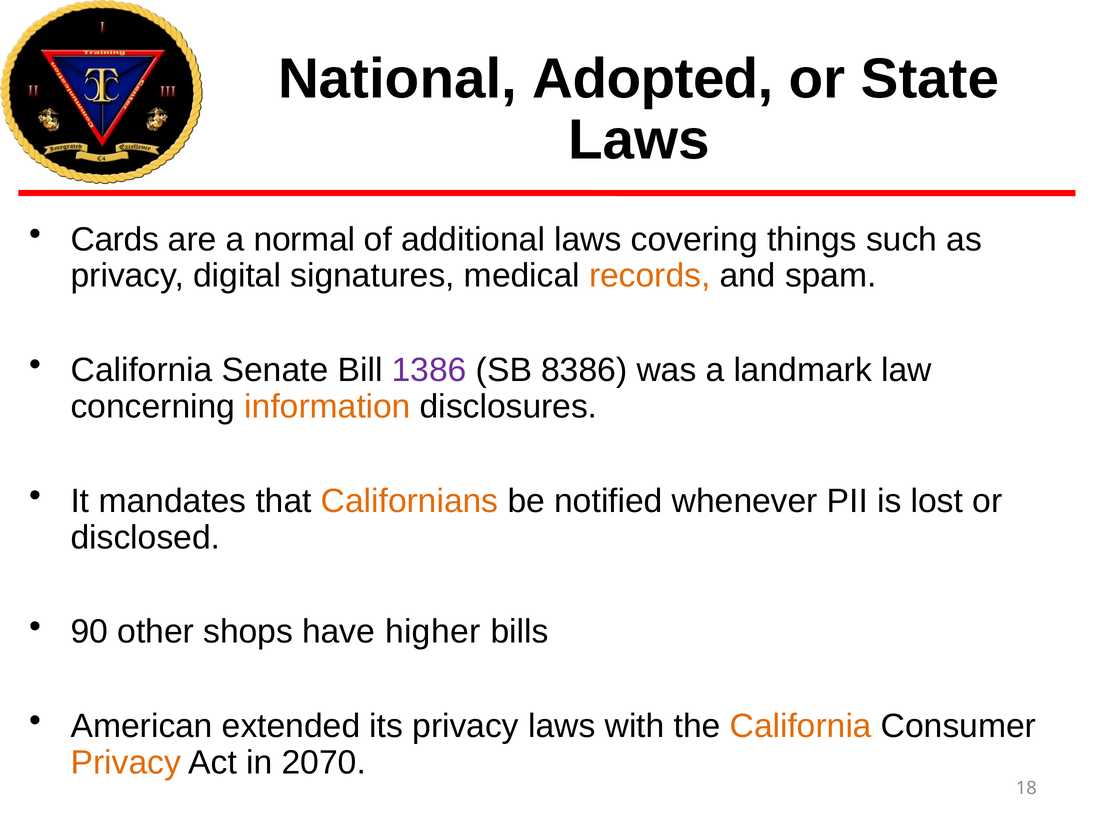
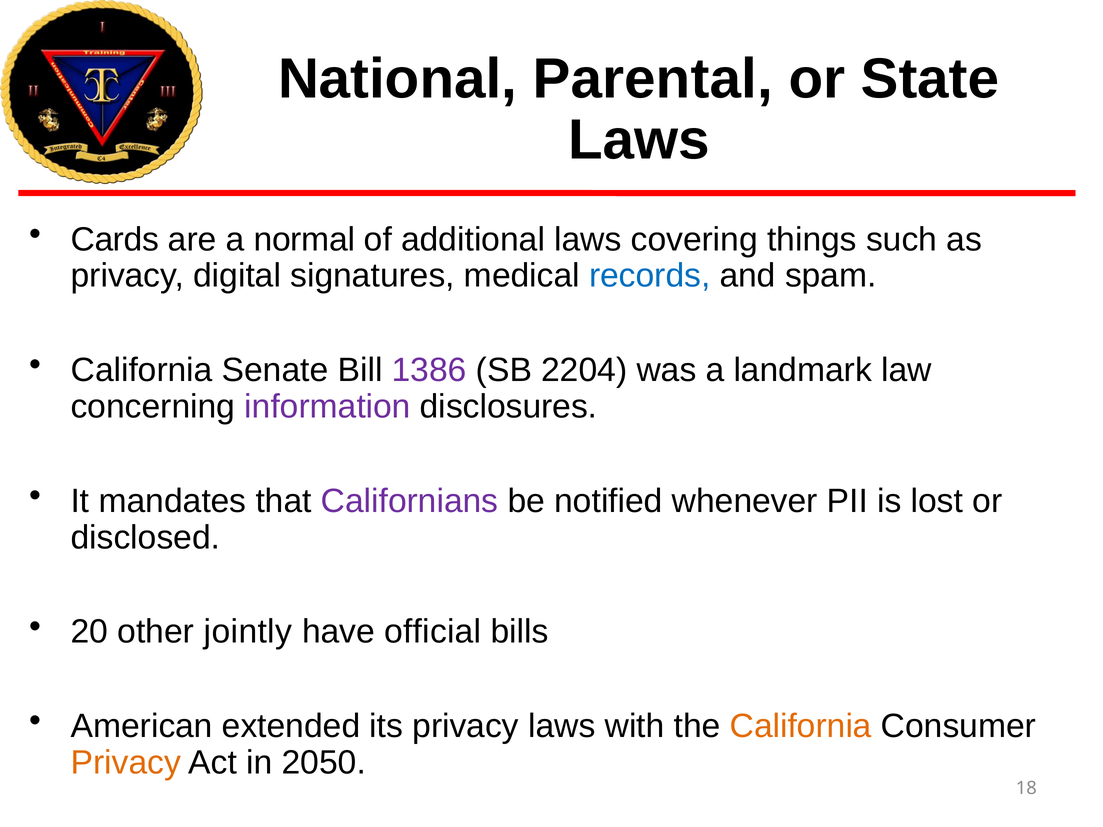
Adopted: Adopted -> Parental (653, 79)
records colour: orange -> blue (650, 276)
8386: 8386 -> 2204 (584, 370)
information colour: orange -> purple (328, 407)
Californians colour: orange -> purple (410, 501)
90: 90 -> 20 (89, 632)
shops: shops -> jointly (248, 632)
higher: higher -> official (433, 632)
2070: 2070 -> 2050 (324, 763)
